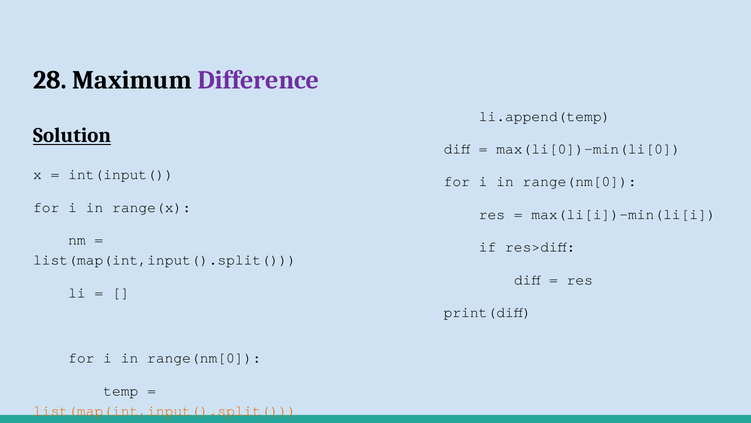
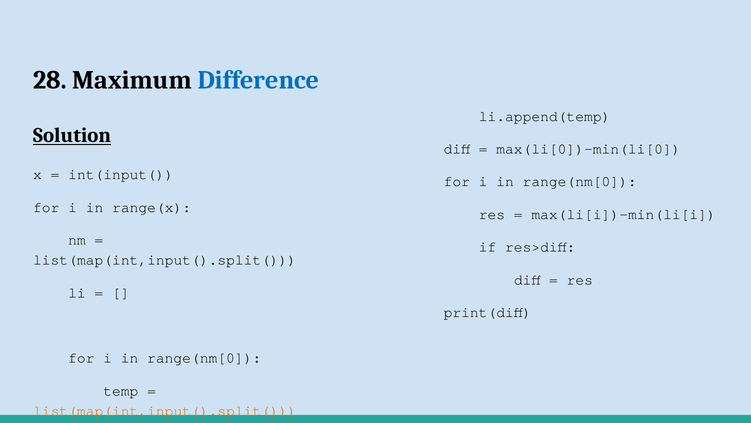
Difference colour: purple -> blue (258, 80)
